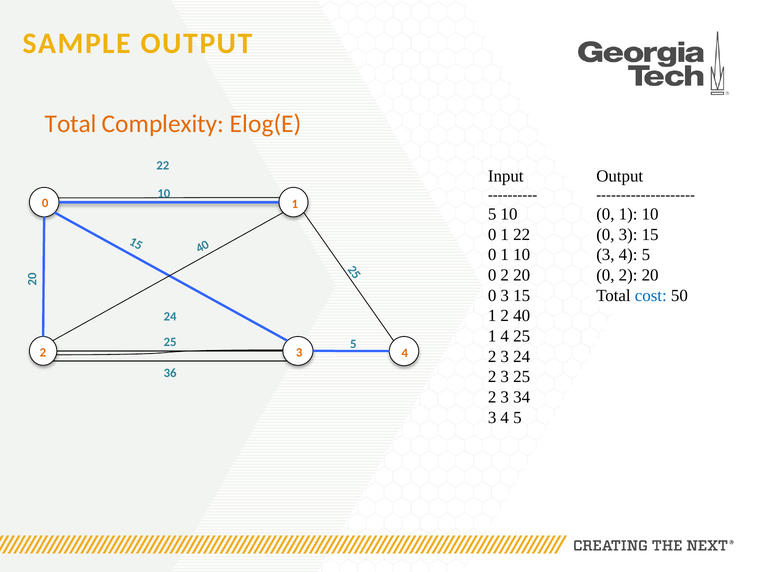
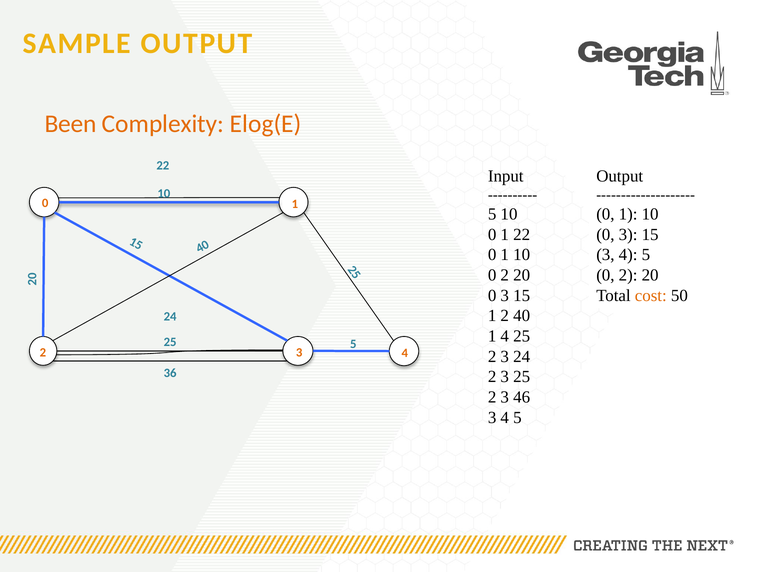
Total: Total -> Been (71, 124)
cost colour: blue -> orange (651, 296)
34: 34 -> 46 (522, 397)
